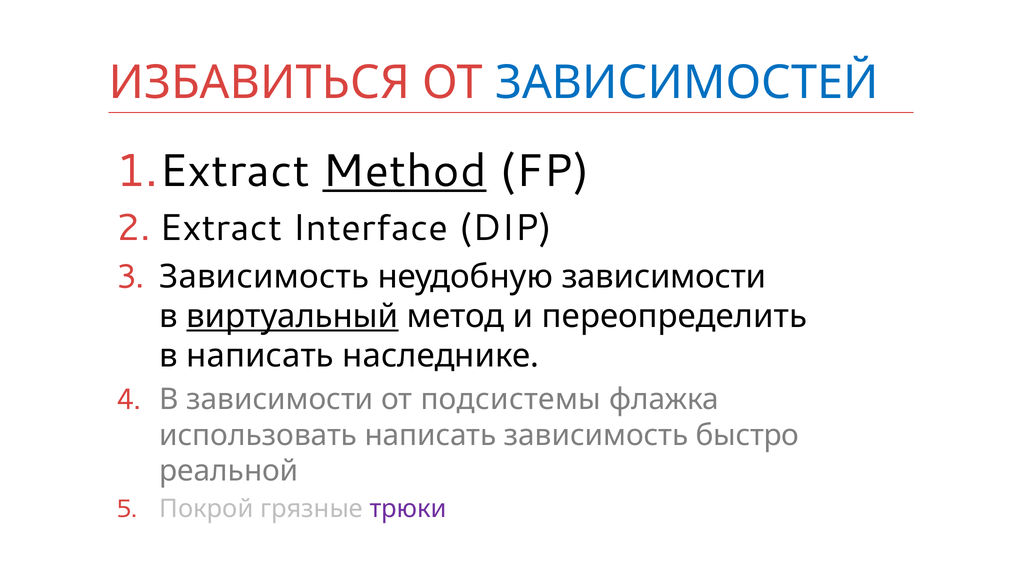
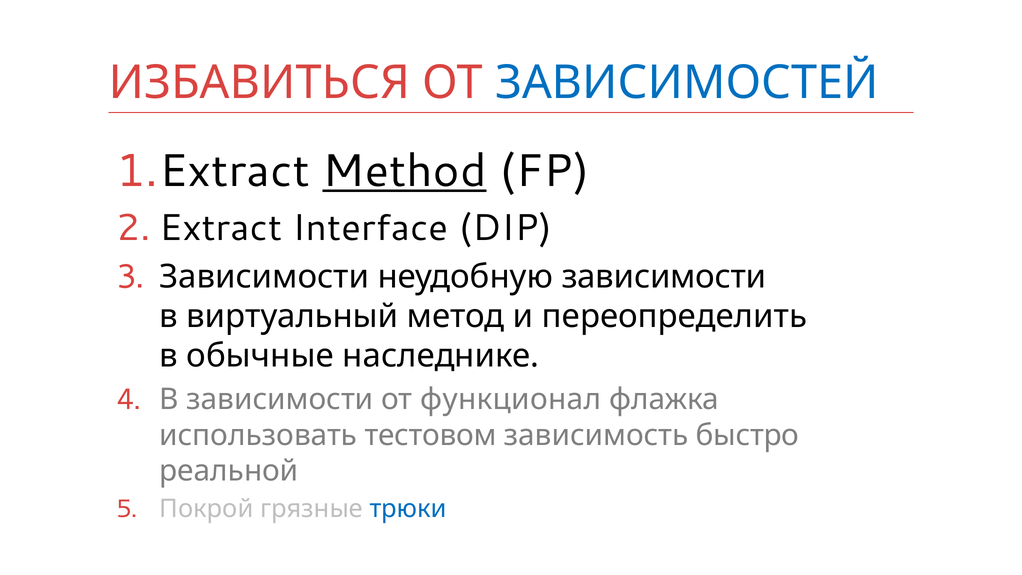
Зависимость: Зависимость -> Зависимости (264, 277)
виртуальный underline: present -> none (292, 316)
в написать: написать -> обычные (260, 356)
подсистемы: подсистемы -> функционал (511, 399)
использовать написать: написать -> тестовом (431, 435)
трюки colour: purple -> blue (408, 509)
